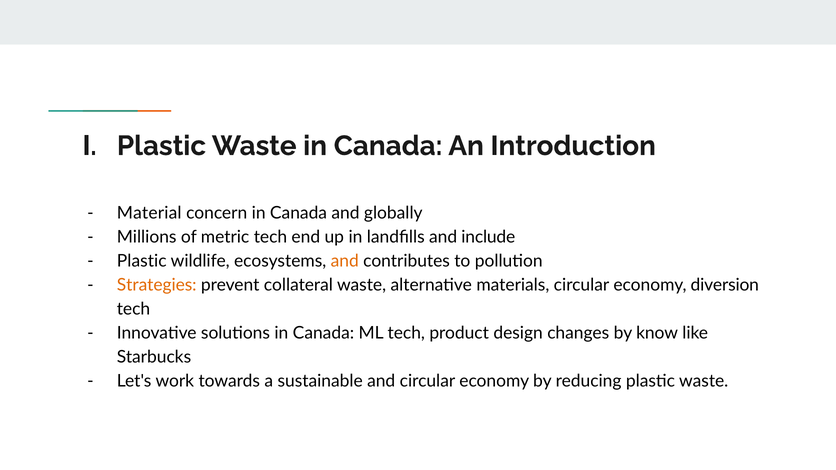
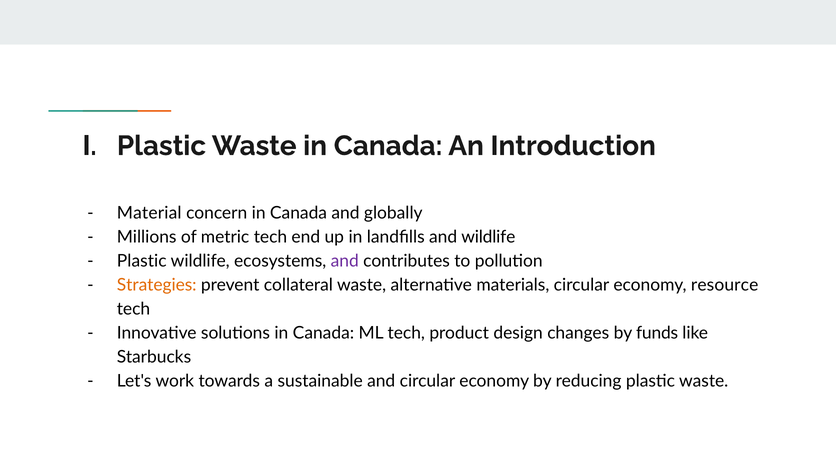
and include: include -> wildlife (488, 237)
and colour: orange -> purple (345, 261)
diversion: diversion -> resource (725, 285)
know: know -> funds (657, 333)
